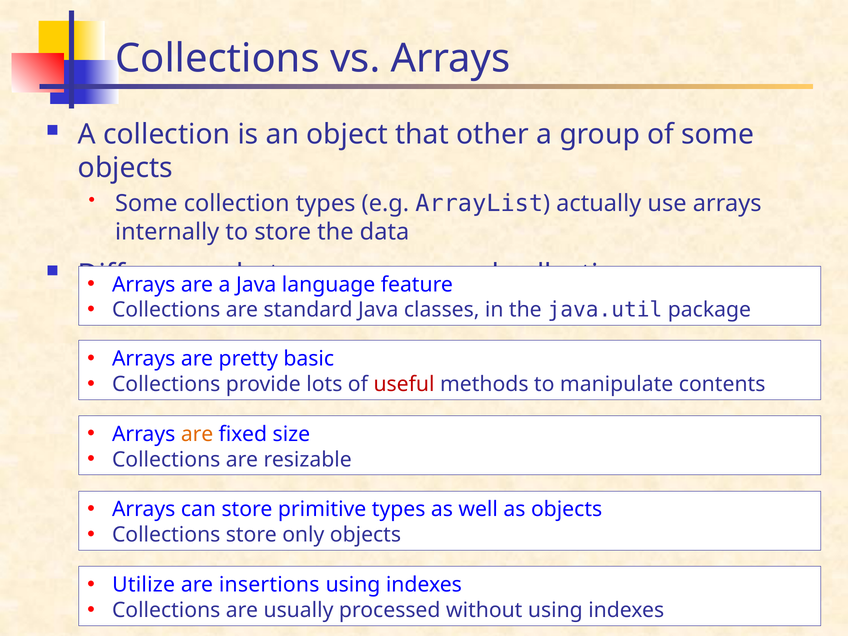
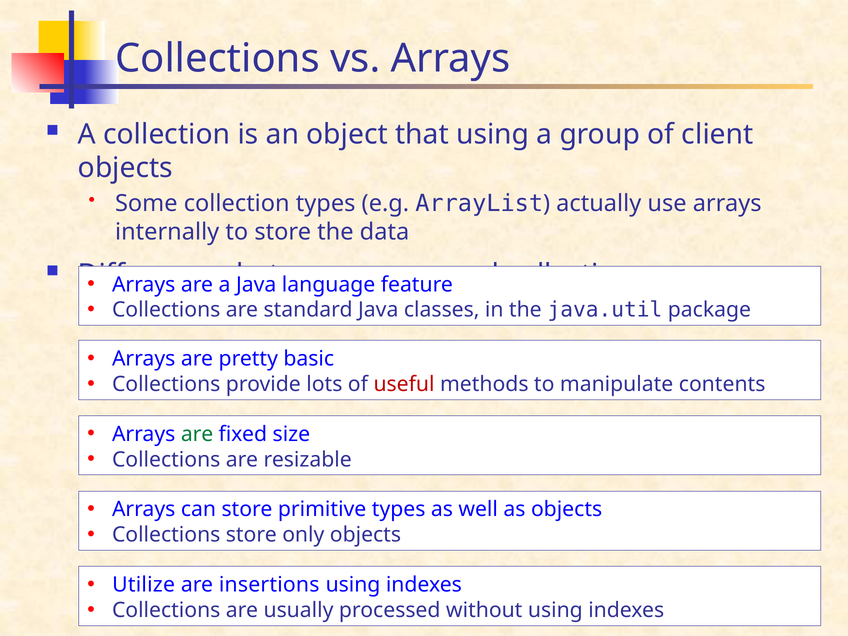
that other: other -> using (493, 134)
of some: some -> client (718, 134)
are colour: orange -> green (197, 434)
